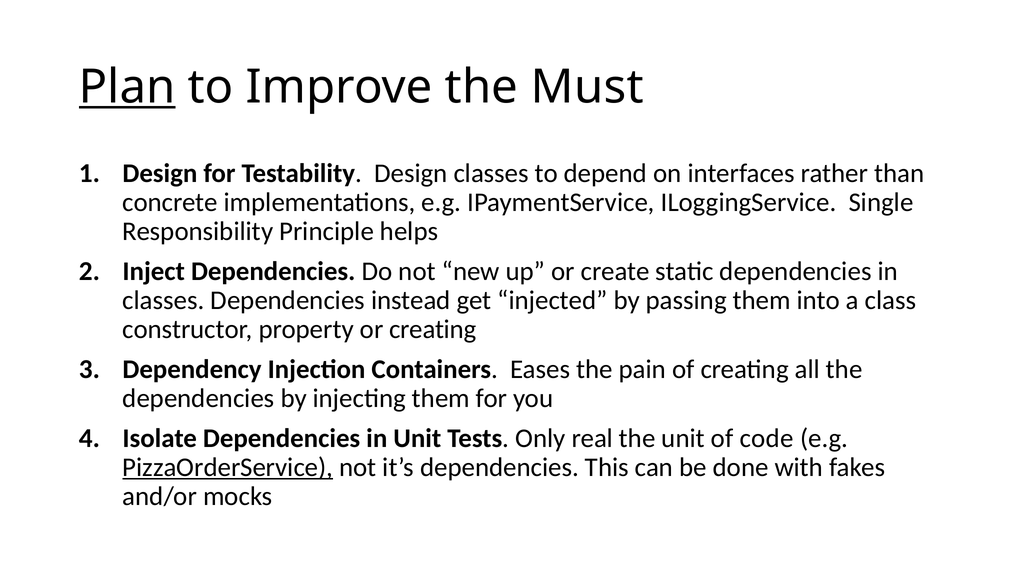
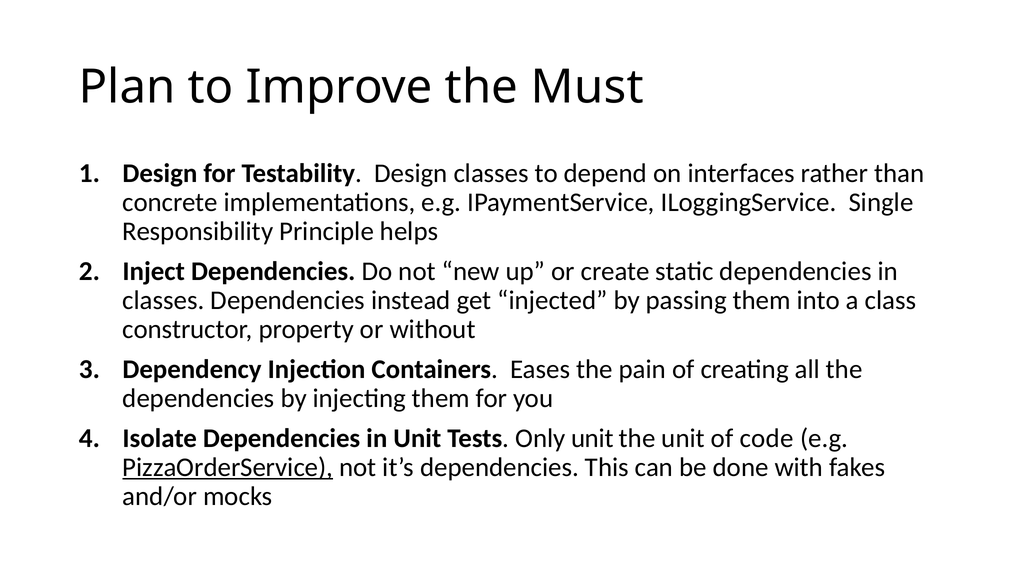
Plan underline: present -> none (127, 87)
or creating: creating -> without (433, 329)
Only real: real -> unit (592, 438)
